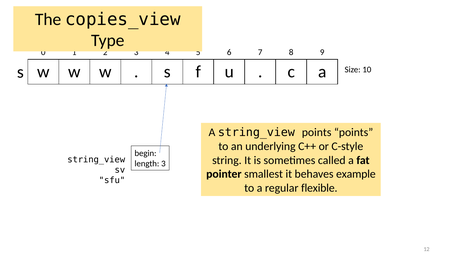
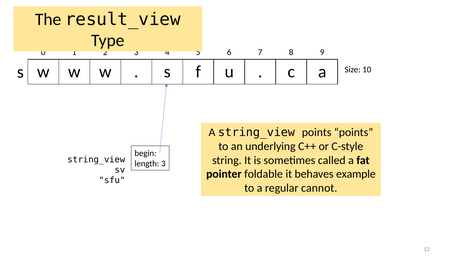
copies_view: copies_view -> result_view (123, 20)
smallest: smallest -> foldable (264, 175)
flexible: flexible -> cannot (319, 188)
